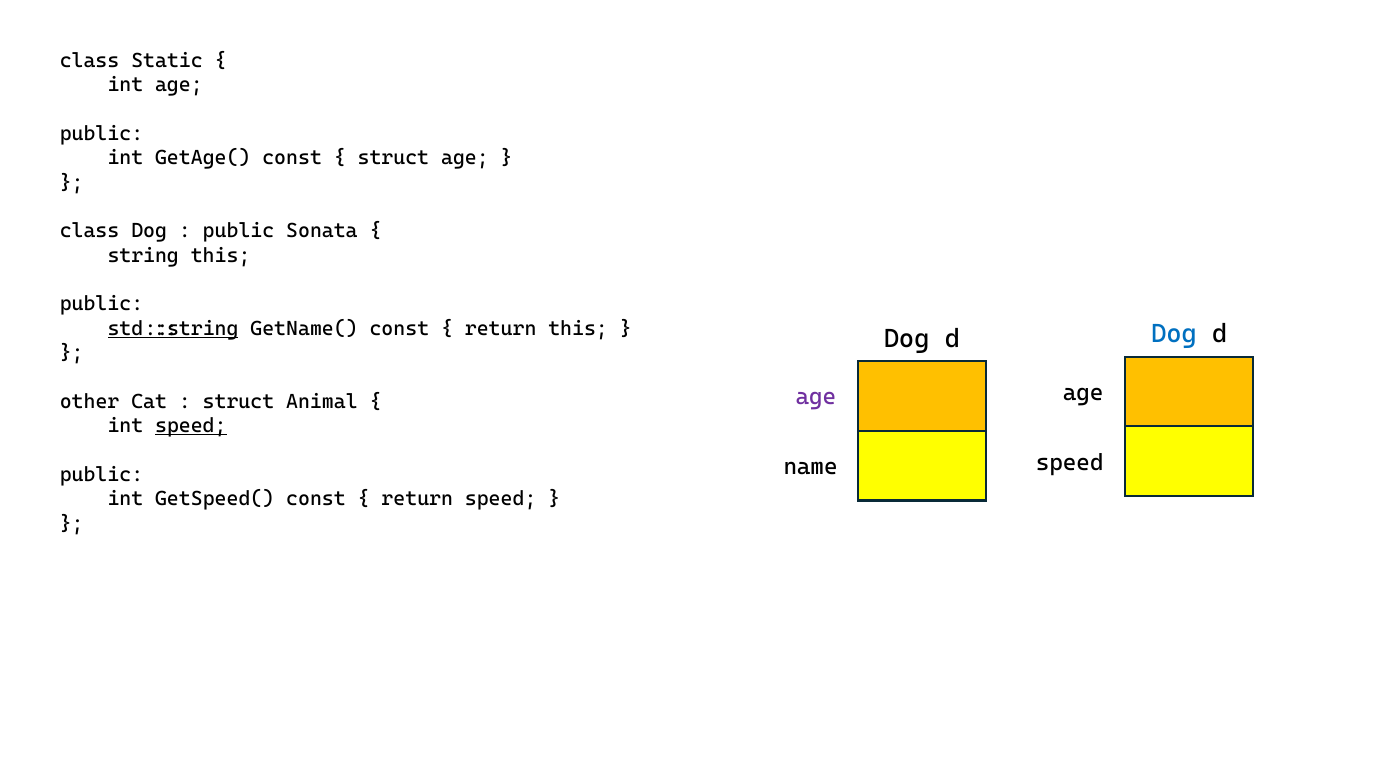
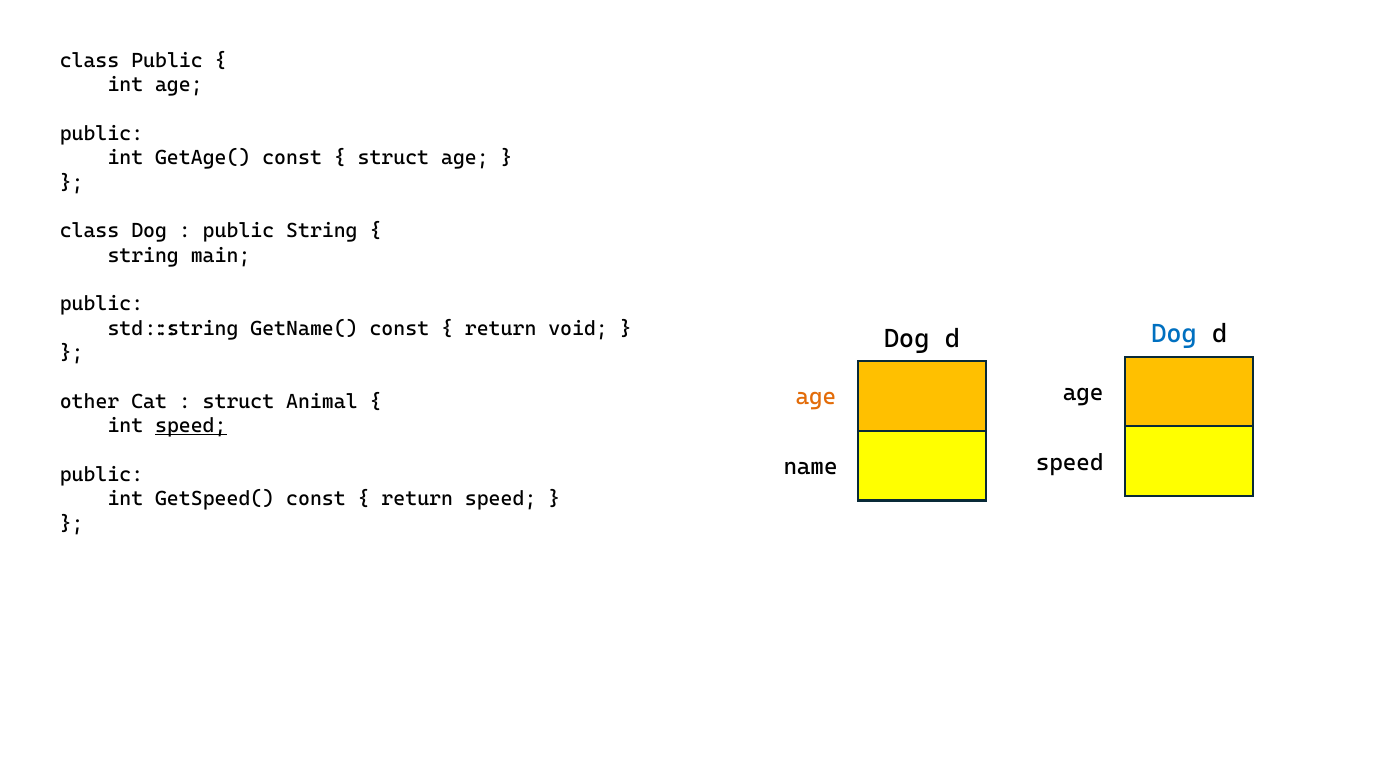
class Static: Static -> Public (167, 61)
public Sonata: Sonata -> String (322, 231)
string this: this -> main (221, 256)
std::string underline: present -> none (173, 329)
return this: this -> void (578, 329)
age colour: purple -> orange (816, 397)
